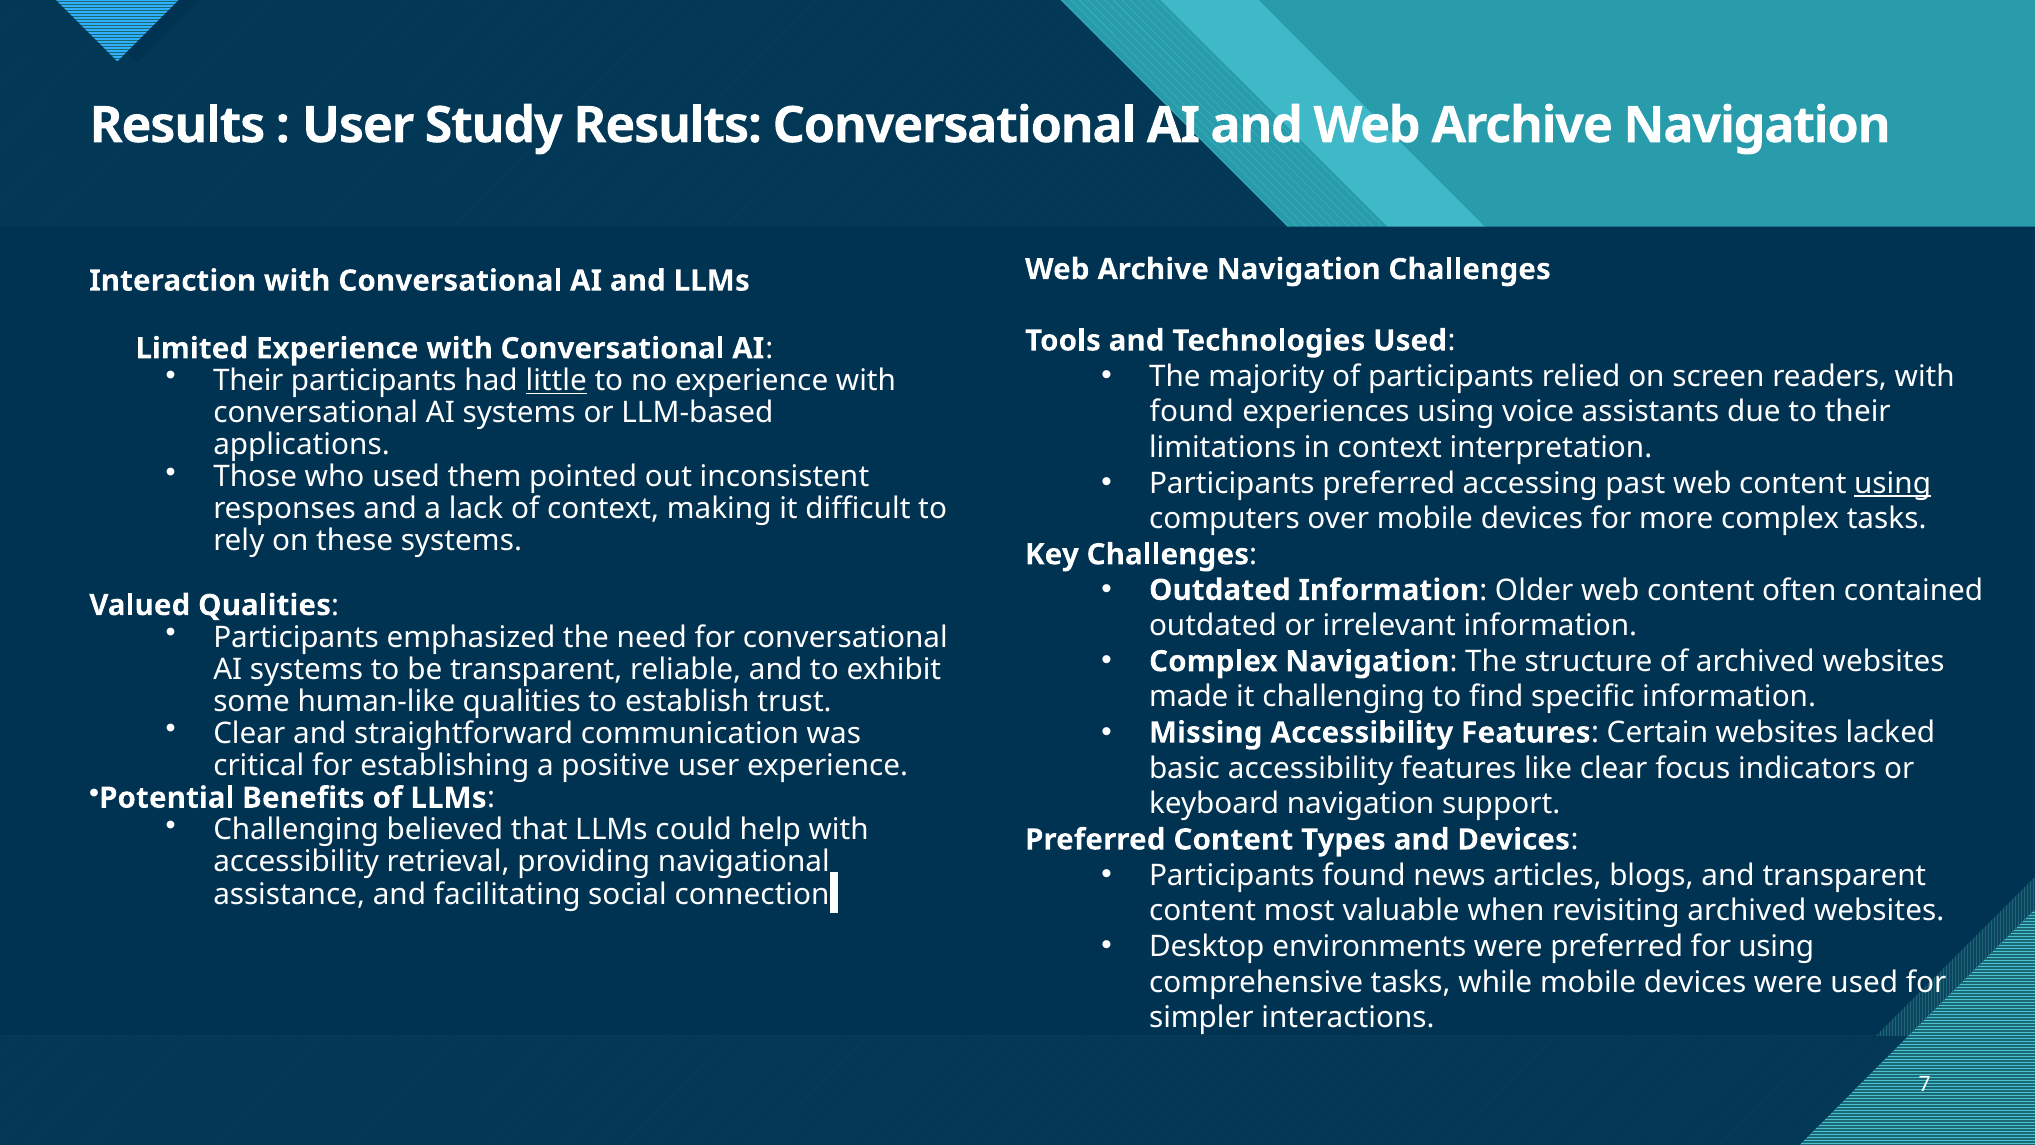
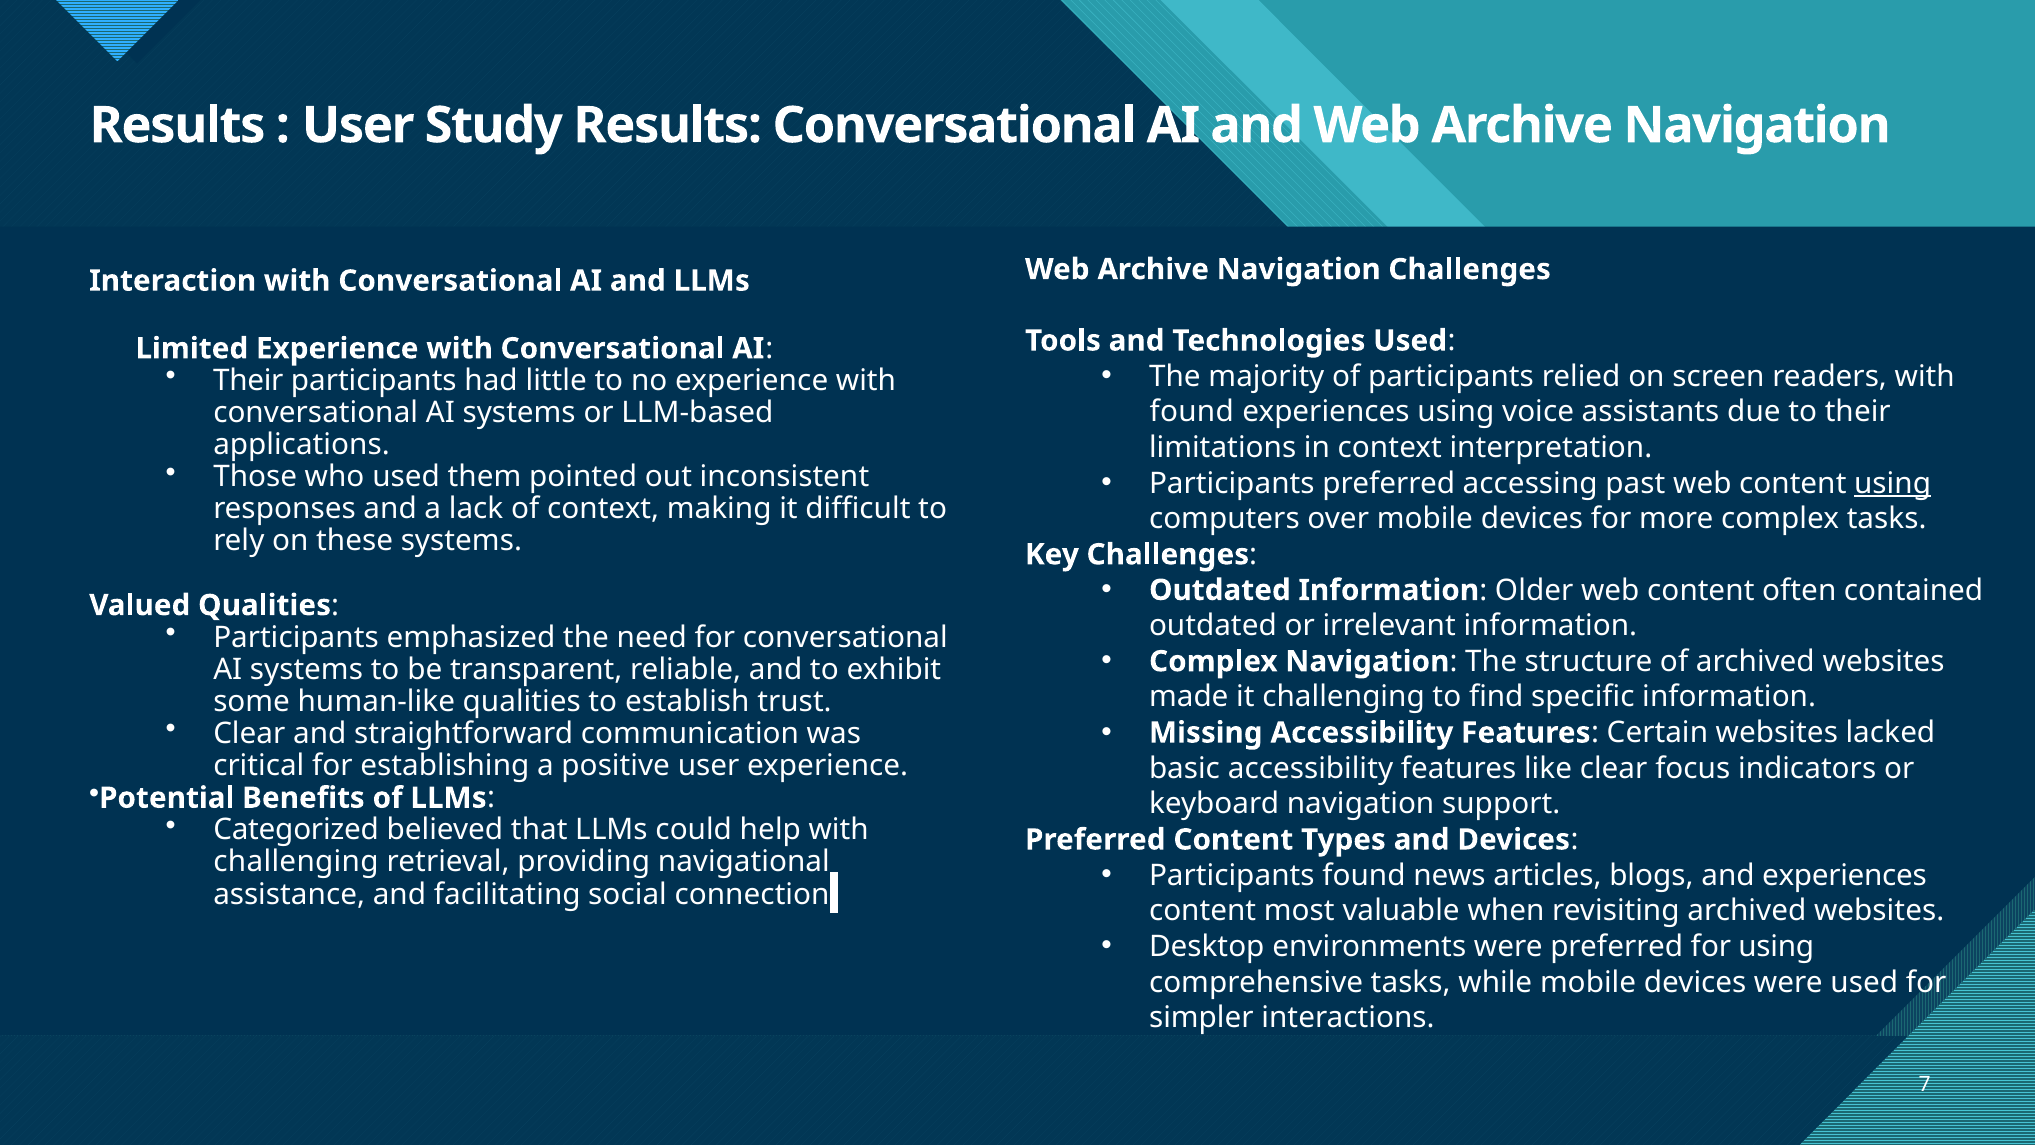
little underline: present -> none (556, 381)
Challenging: Challenging -> Categorized (296, 830)
accessibility: accessibility -> challenging (296, 862)
and transparent: transparent -> experiences (1844, 875)
